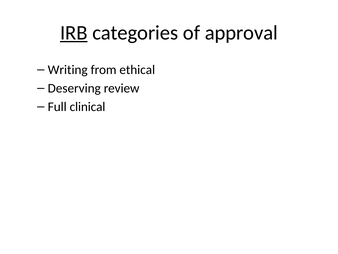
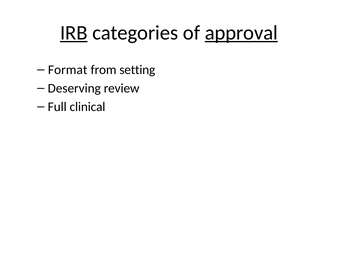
approval underline: none -> present (241, 33)
Writing: Writing -> Format (68, 70)
ethical: ethical -> setting (137, 70)
